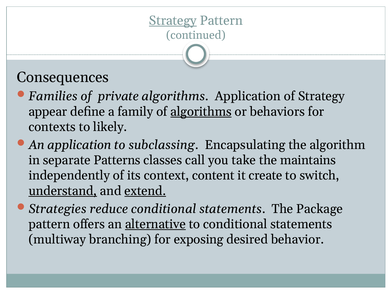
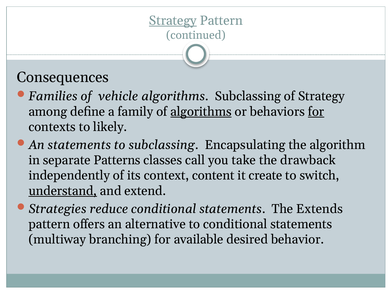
private: private -> vehicle (118, 96)
algorithms Application: Application -> Subclassing (248, 96)
appear: appear -> among (48, 112)
for underline: none -> present (316, 112)
An application: application -> statements (79, 145)
maintains: maintains -> drawback (308, 160)
extend underline: present -> none (145, 191)
Package: Package -> Extends (320, 209)
alternative underline: present -> none (155, 224)
exposing: exposing -> available (199, 240)
